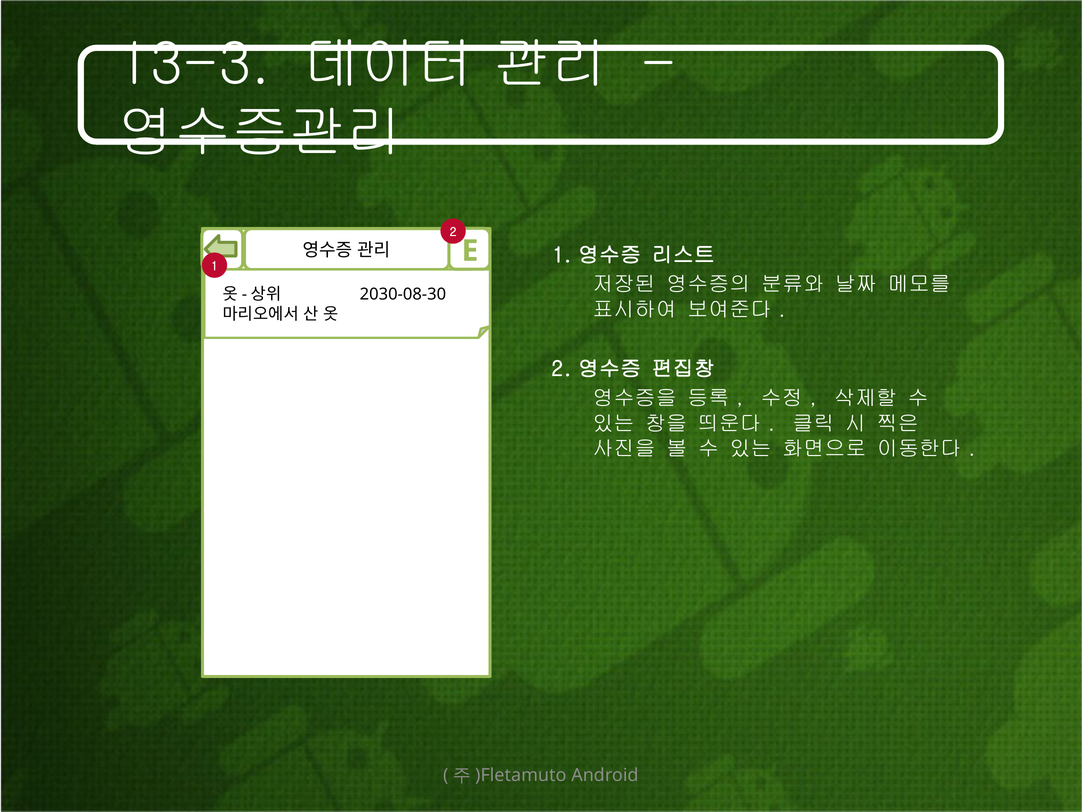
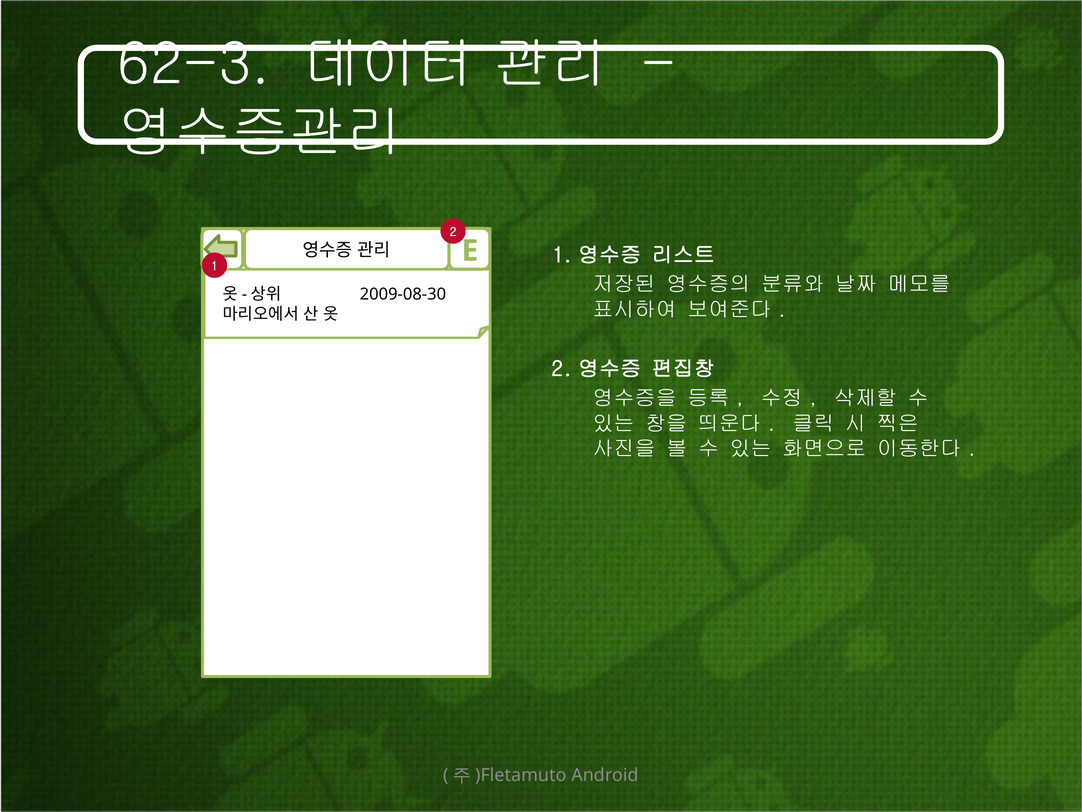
13-3: 13-3 -> 62-3 (194, 64)
2030-08-30: 2030-08-30 -> 2009-08-30 (403, 294)
